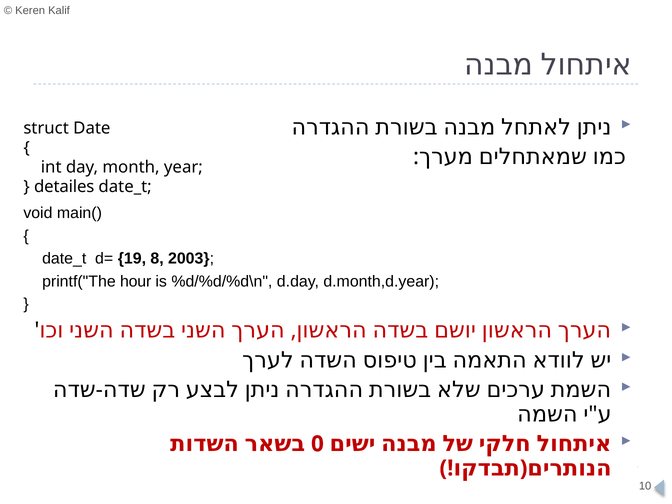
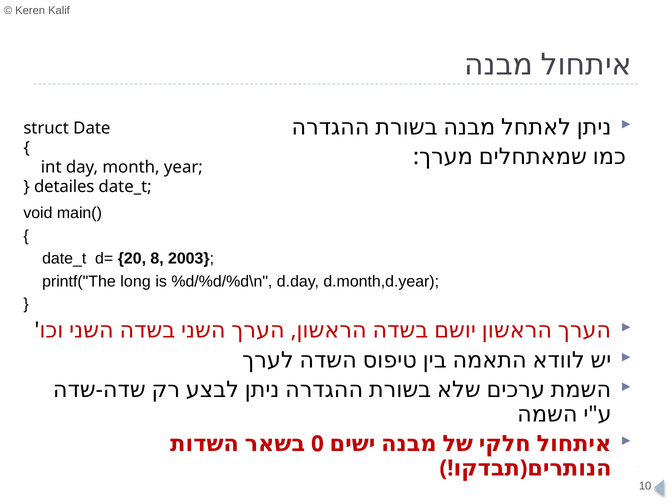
19: 19 -> 20 (132, 259)
hour: hour -> long (136, 281)
